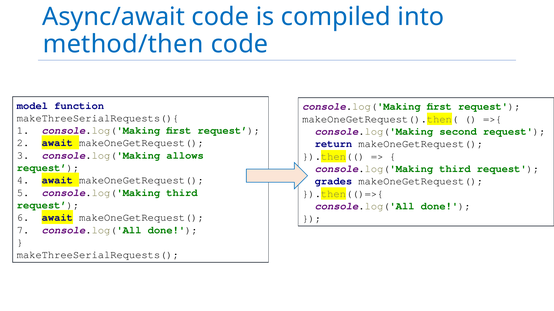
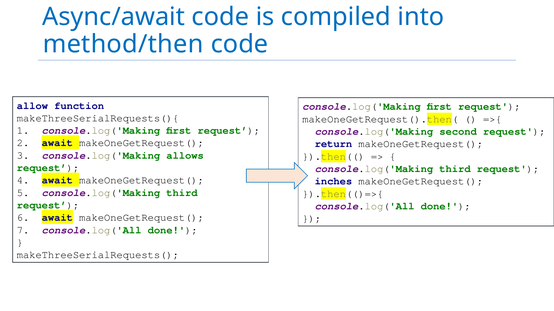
model: model -> allow (32, 106)
grades: grades -> inches (333, 182)
